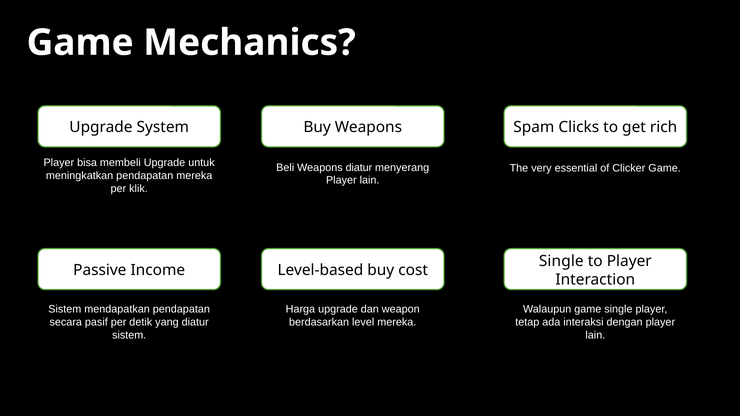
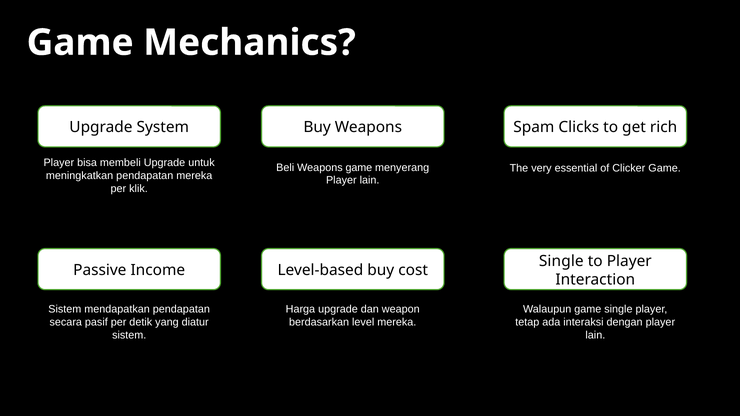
Weapons diatur: diatur -> game (359, 168)
